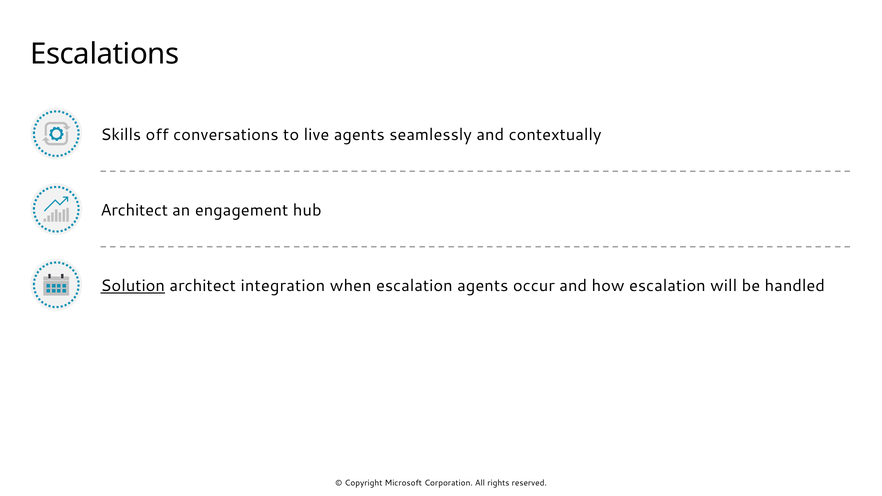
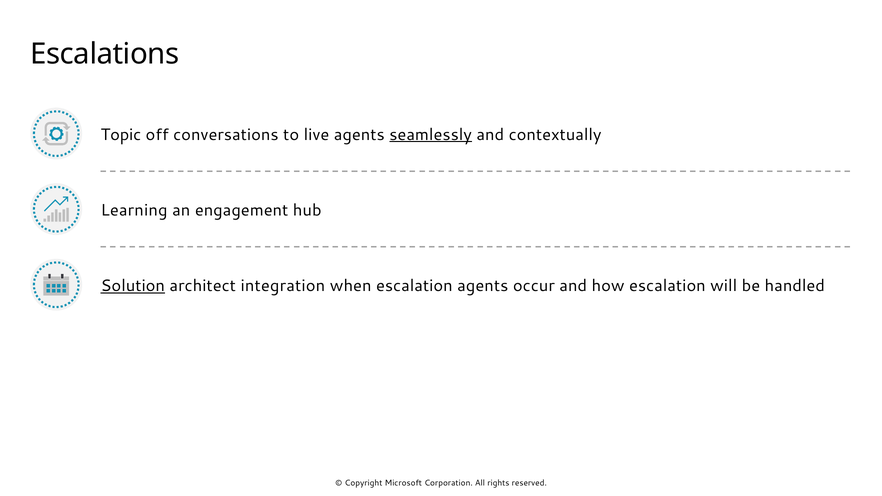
Skills: Skills -> Topic (121, 135)
seamlessly underline: none -> present (431, 135)
Architect: Architect -> Learning (134, 210)
